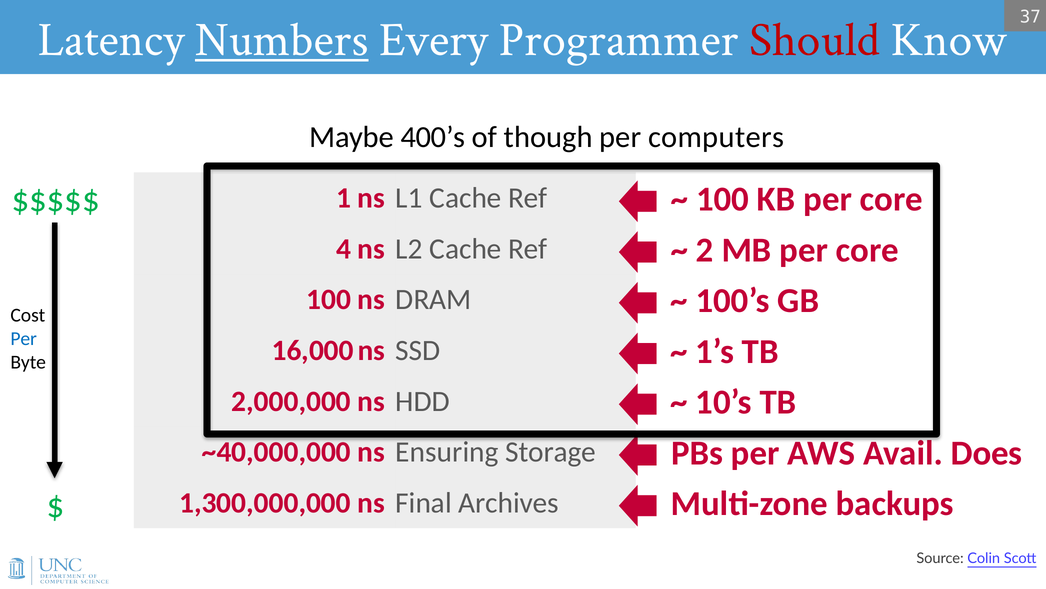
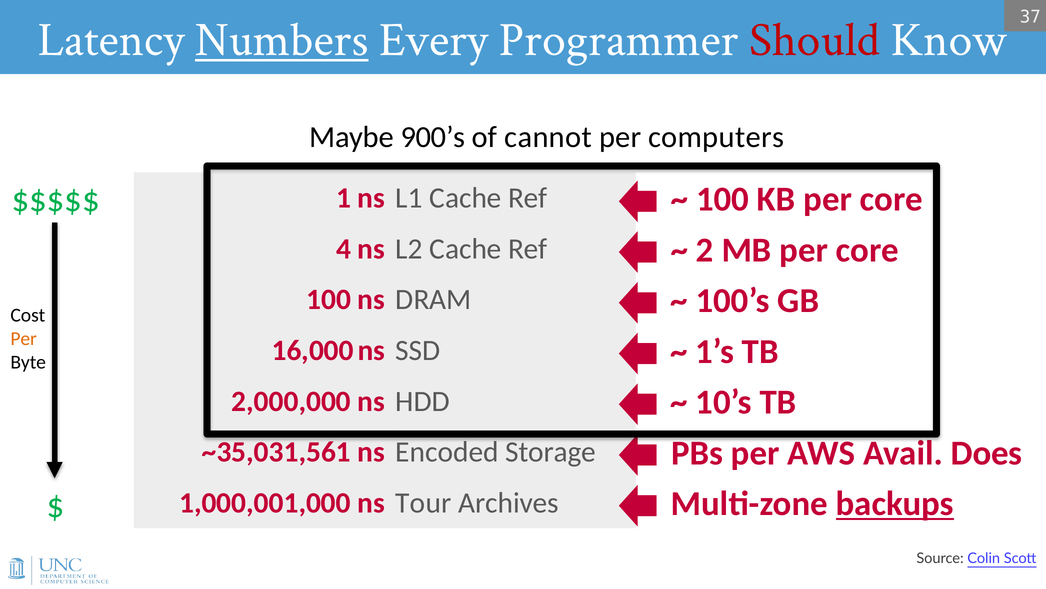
400’s: 400’s -> 900’s (433, 137)
though: though -> cannot (548, 137)
Per colour: blue -> orange (24, 338)
~40,000,000: ~40,000,000 -> ~35,031,561 (276, 452)
Ensuring: Ensuring -> Encoded (447, 452)
backups underline: none -> present (895, 503)
1,300,000,000: 1,300,000,000 -> 1,000,001,000 (265, 503)
Final: Final -> Tour (424, 503)
